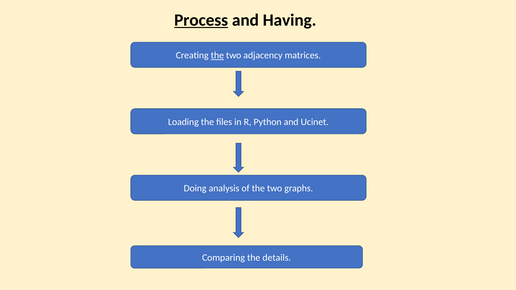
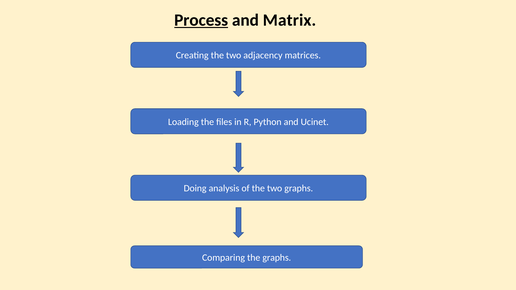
Having: Having -> Matrix (289, 20)
the underline: present -> none (217, 56)
the details: details -> graphs (277, 258)
